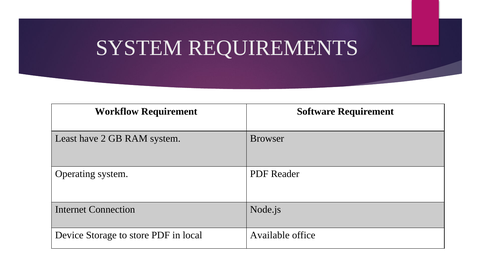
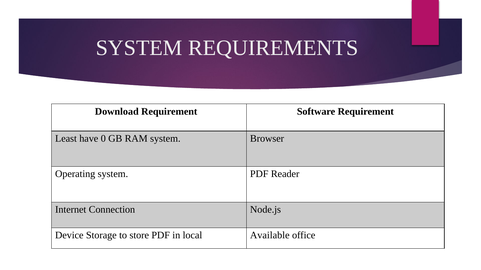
Workflow: Workflow -> Download (117, 112)
2: 2 -> 0 (103, 139)
